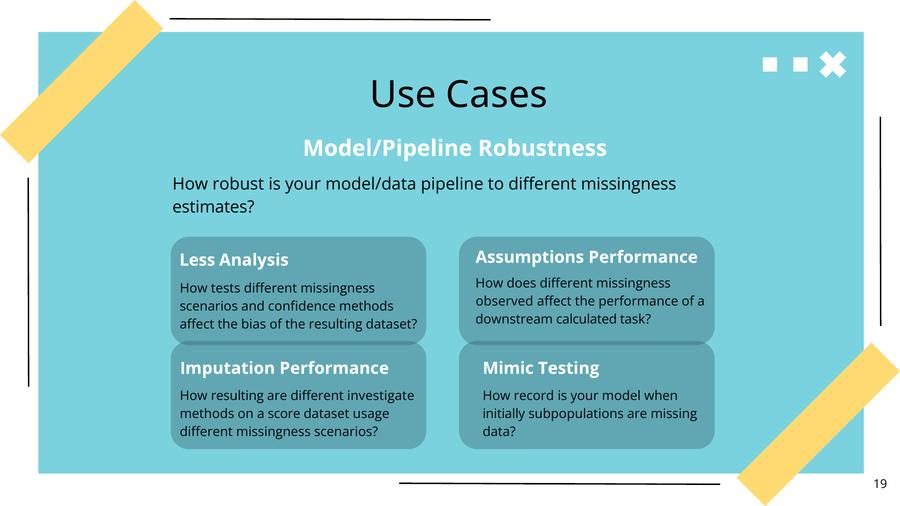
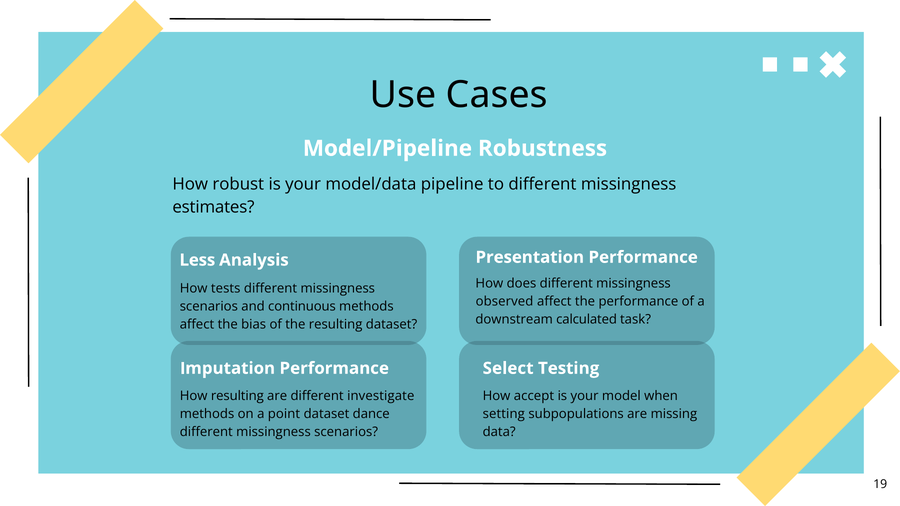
Assumptions: Assumptions -> Presentation (530, 257)
confidence: confidence -> continuous (302, 307)
Mimic: Mimic -> Select (508, 368)
record: record -> accept (534, 396)
score: score -> point (284, 414)
usage: usage -> dance (371, 414)
initially: initially -> setting (504, 414)
